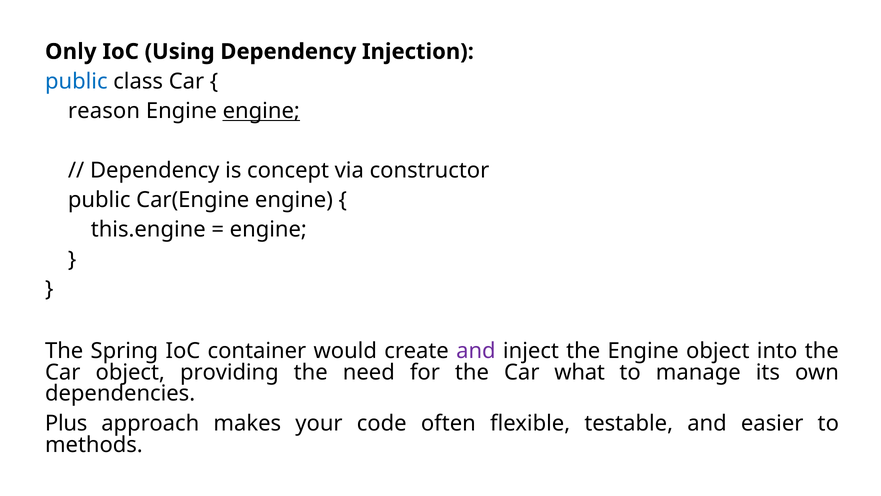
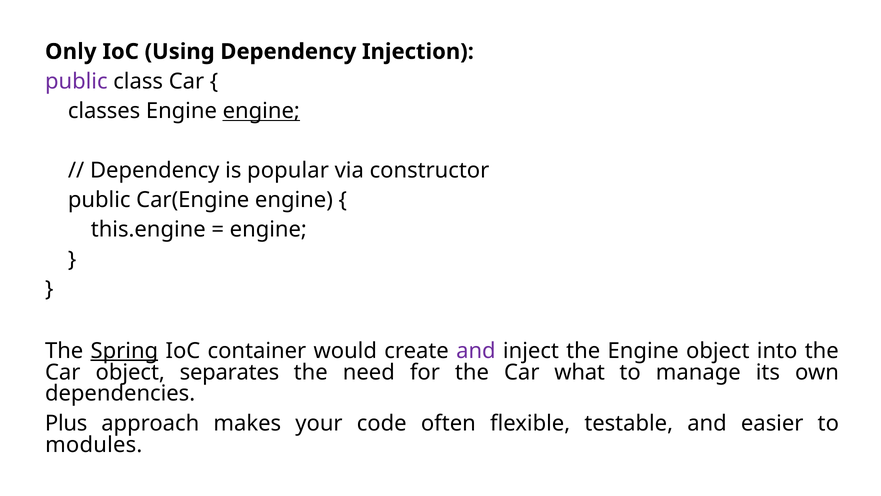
public colour: blue -> purple (76, 81)
reason: reason -> classes (104, 111)
concept: concept -> popular (288, 170)
Spring underline: none -> present (124, 350)
providing: providing -> separates (229, 372)
methods: methods -> modules (94, 444)
